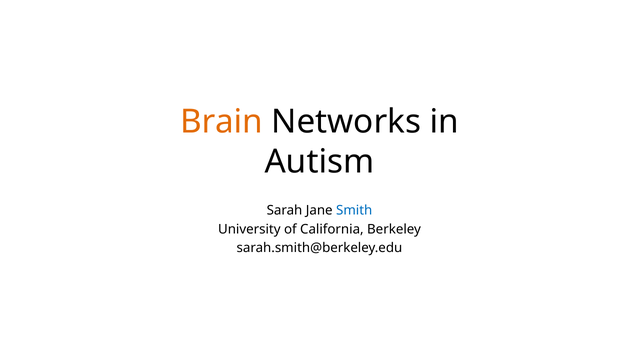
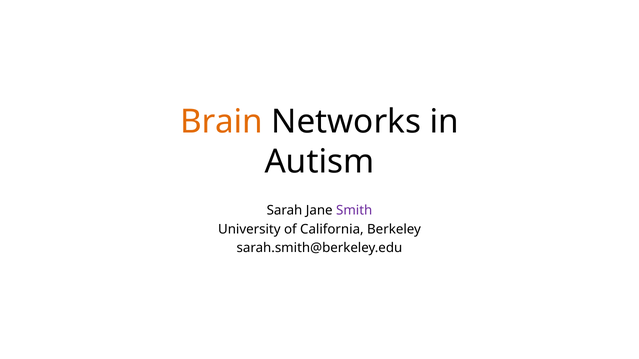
Smith colour: blue -> purple (354, 211)
